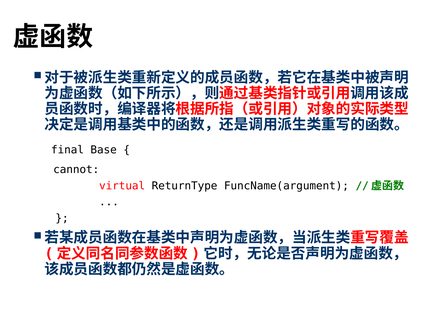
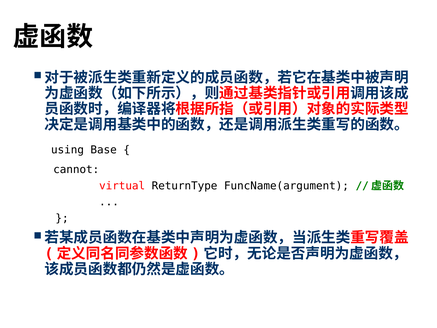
final: final -> using (68, 150)
